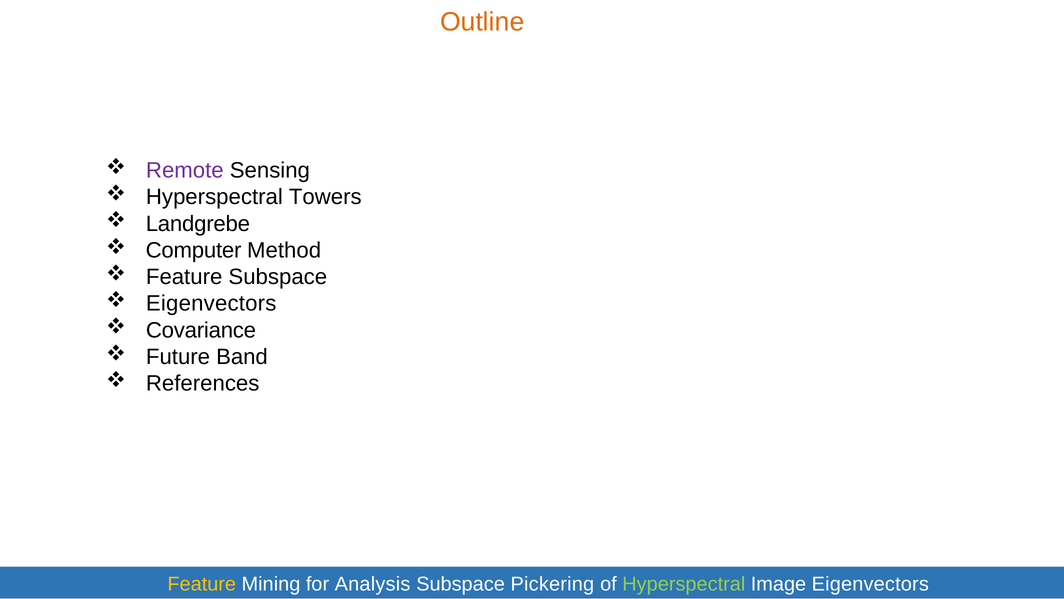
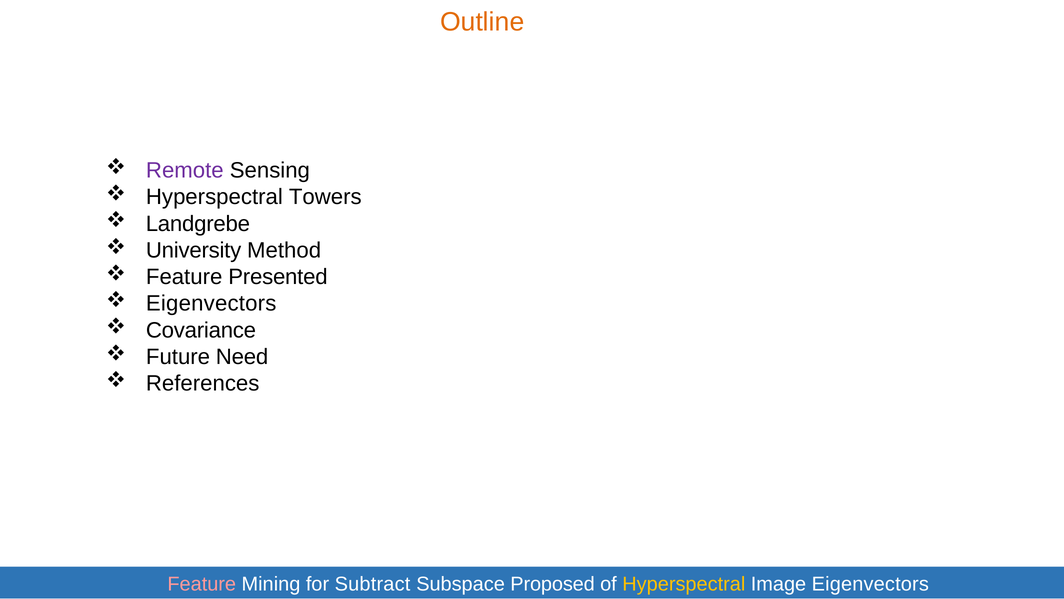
Computer: Computer -> University (194, 250)
Feature Subspace: Subspace -> Presented (278, 277)
Band: Band -> Need (242, 357)
Feature colour: yellow -> pink (202, 584)
Analysis: Analysis -> Subtract (373, 584)
Pickering: Pickering -> Proposed (553, 584)
Hyperspectral colour: light green -> yellow (684, 584)
